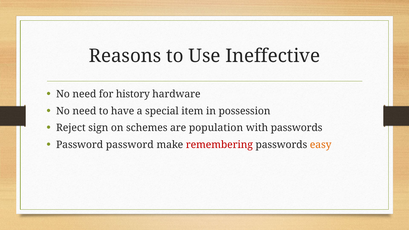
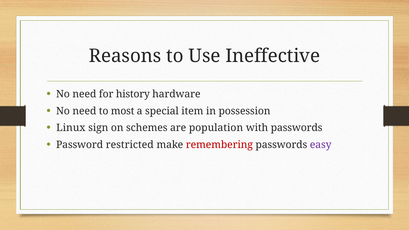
have: have -> most (123, 111)
Reject: Reject -> Linux (71, 128)
Password password: password -> restricted (130, 145)
easy colour: orange -> purple (321, 145)
